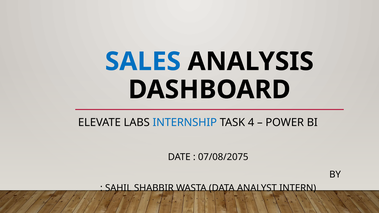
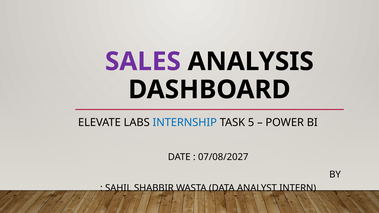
SALES colour: blue -> purple (143, 62)
4: 4 -> 5 (251, 123)
07/08/2075: 07/08/2075 -> 07/08/2027 (223, 157)
